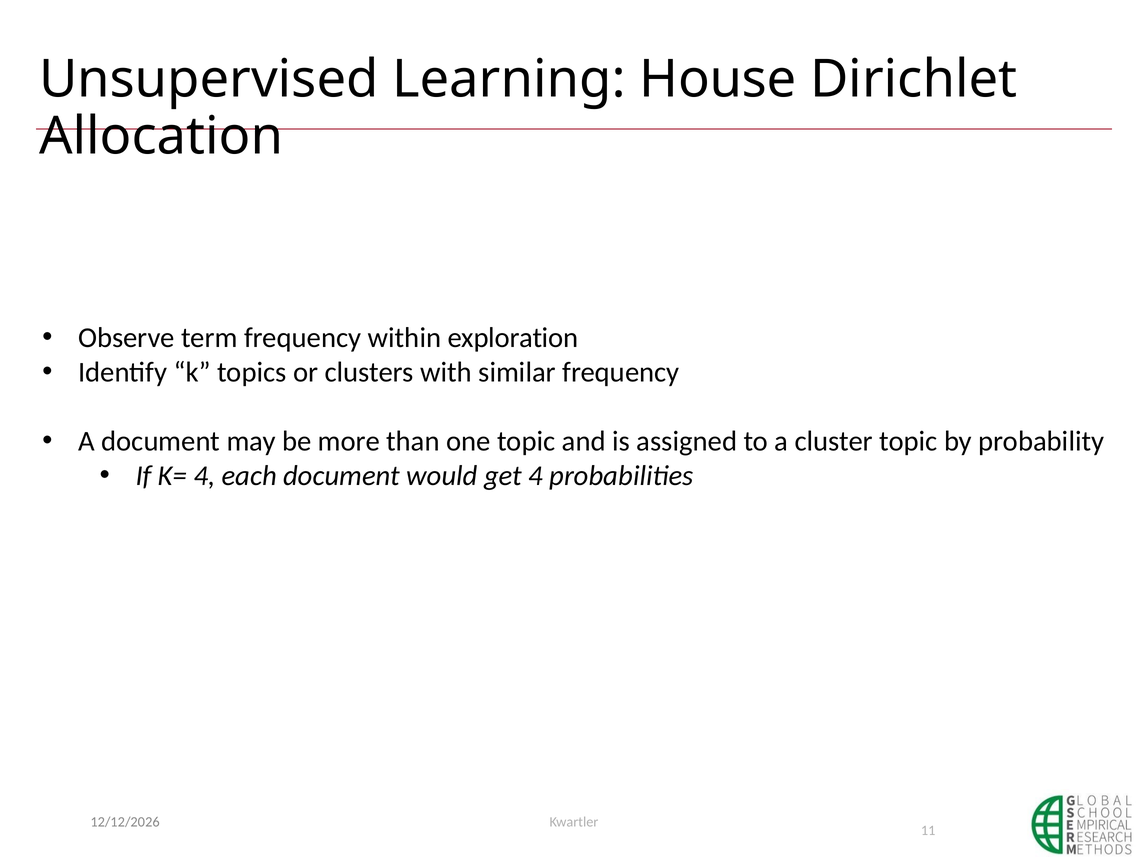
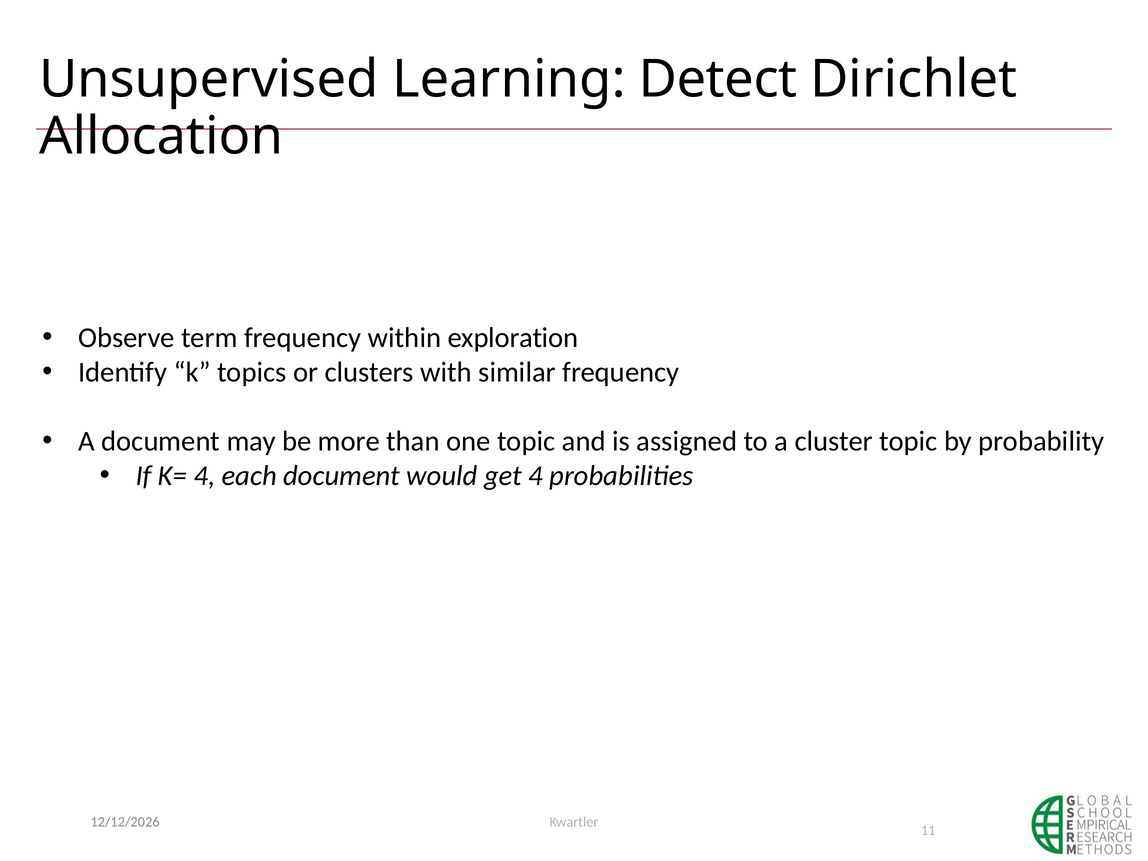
House: House -> Detect (718, 80)
